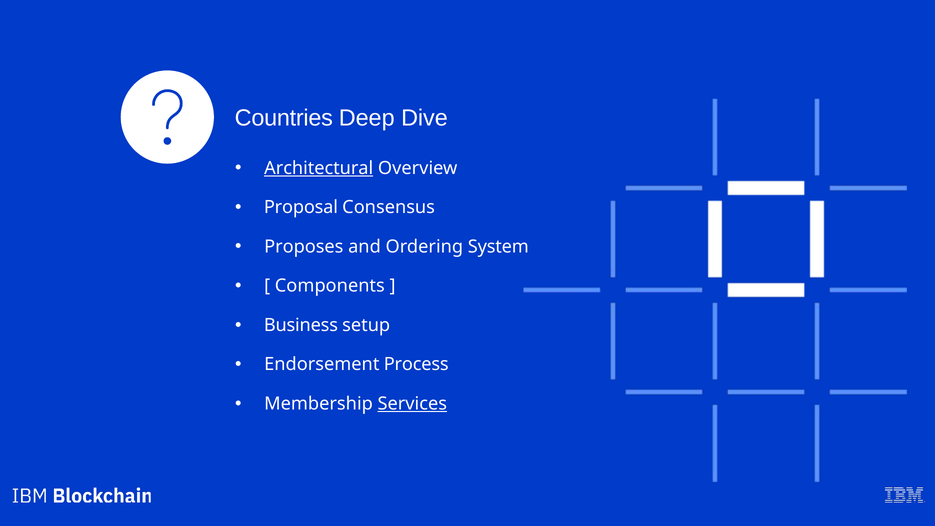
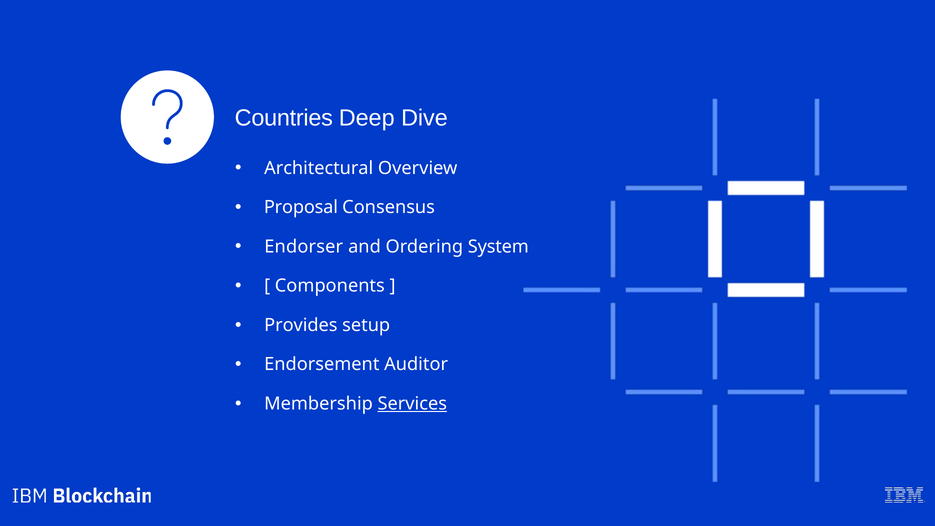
Architectural underline: present -> none (319, 168)
Proposes: Proposes -> Endorser (304, 247)
Business: Business -> Provides (301, 325)
Process: Process -> Auditor (416, 364)
